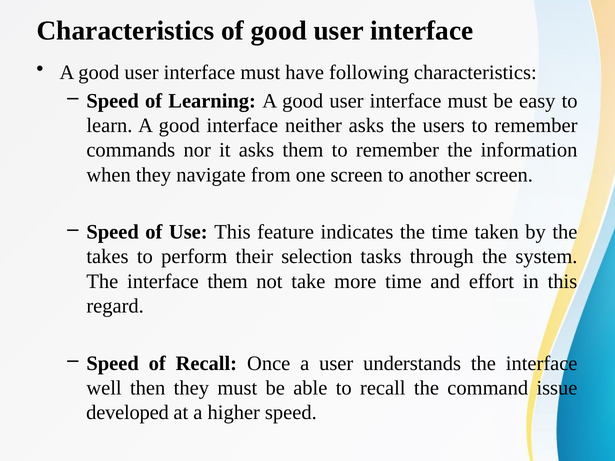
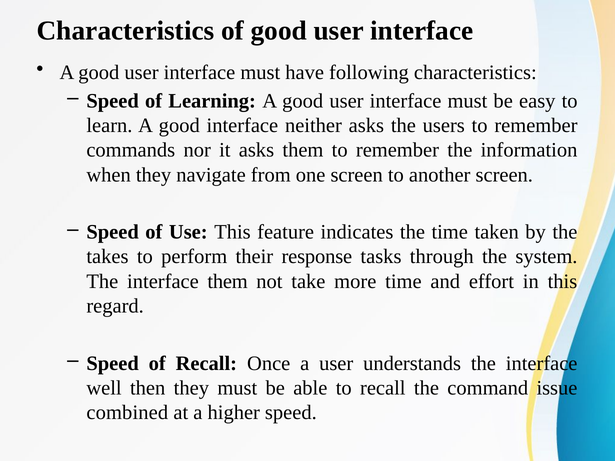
selection: selection -> response (317, 257)
developed: developed -> combined (127, 413)
